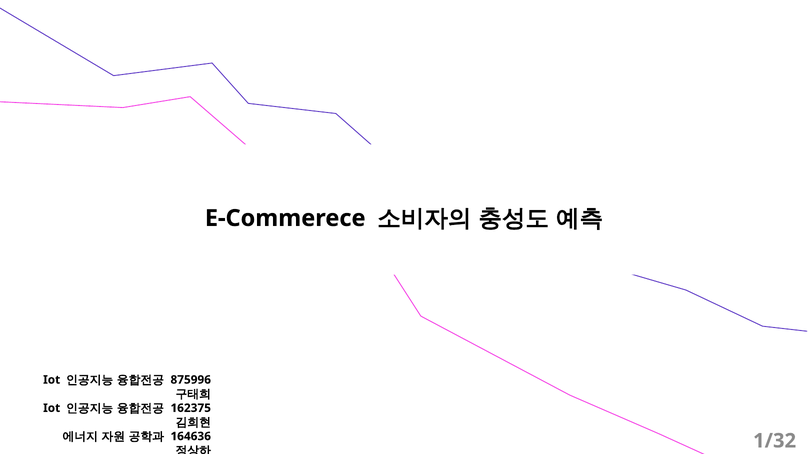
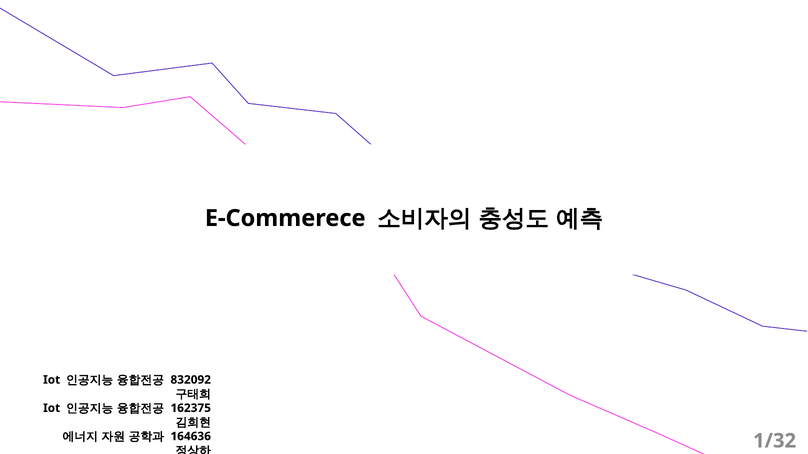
875996: 875996 -> 832092 (191, 380)
